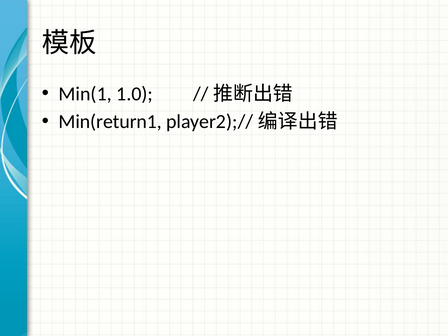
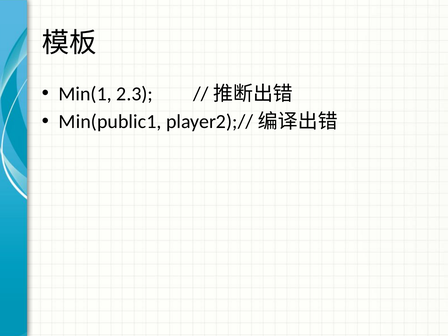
1.0: 1.0 -> 2.3 (135, 94)
Min(return1: Min(return1 -> Min(public1 (110, 122)
